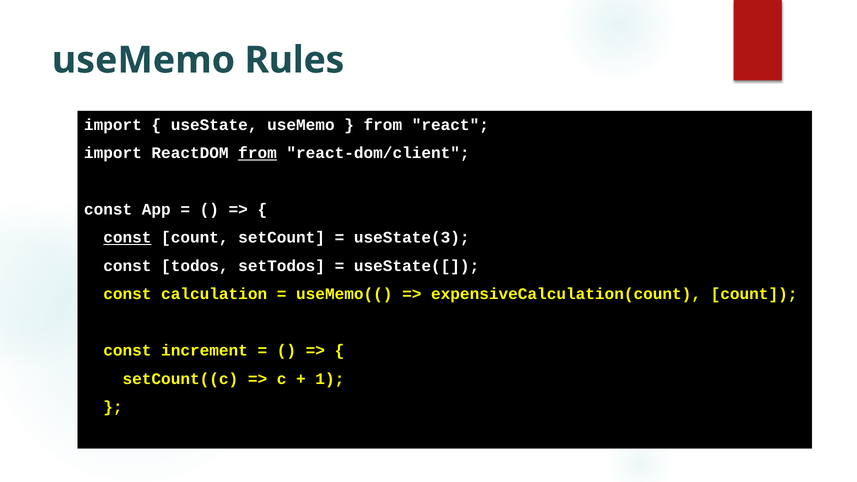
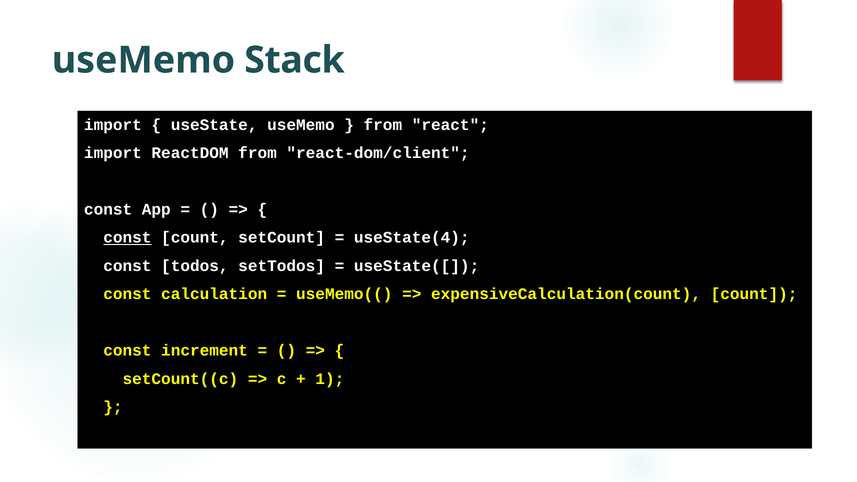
Rules: Rules -> Stack (294, 60)
from underline: present -> none (258, 153)
useState(3: useState(3 -> useState(4 (412, 238)
